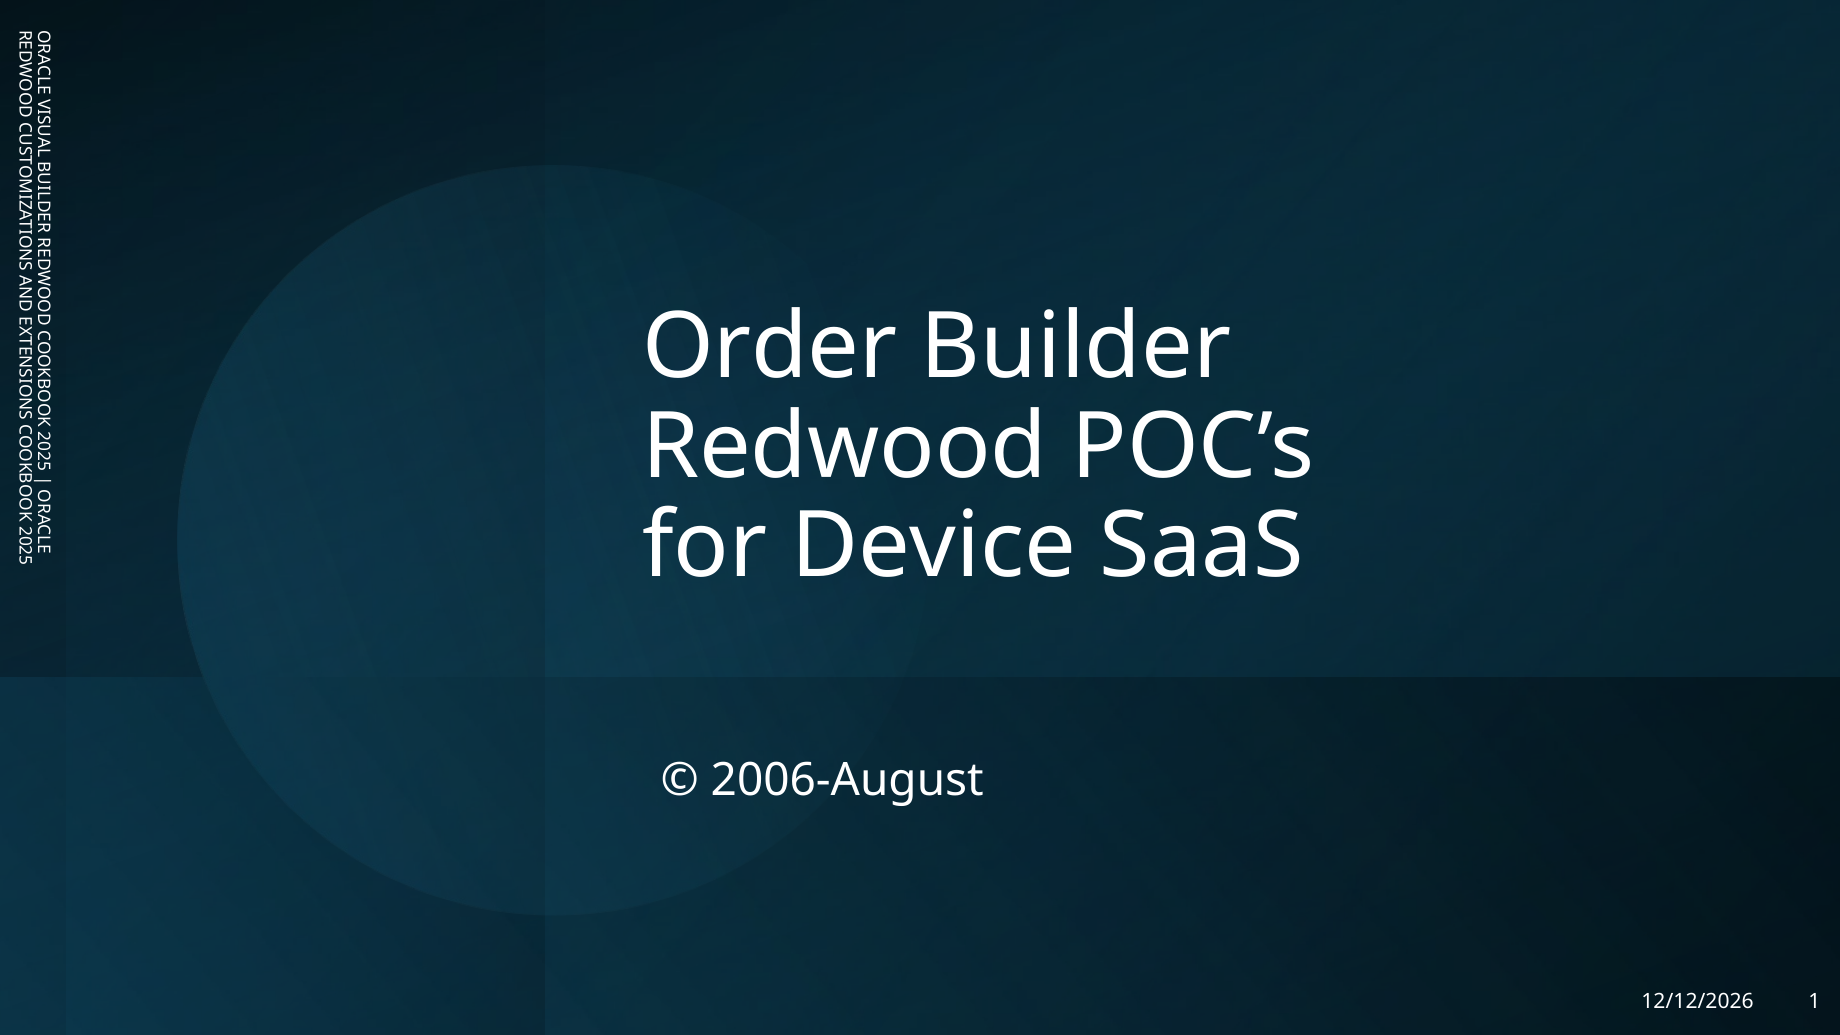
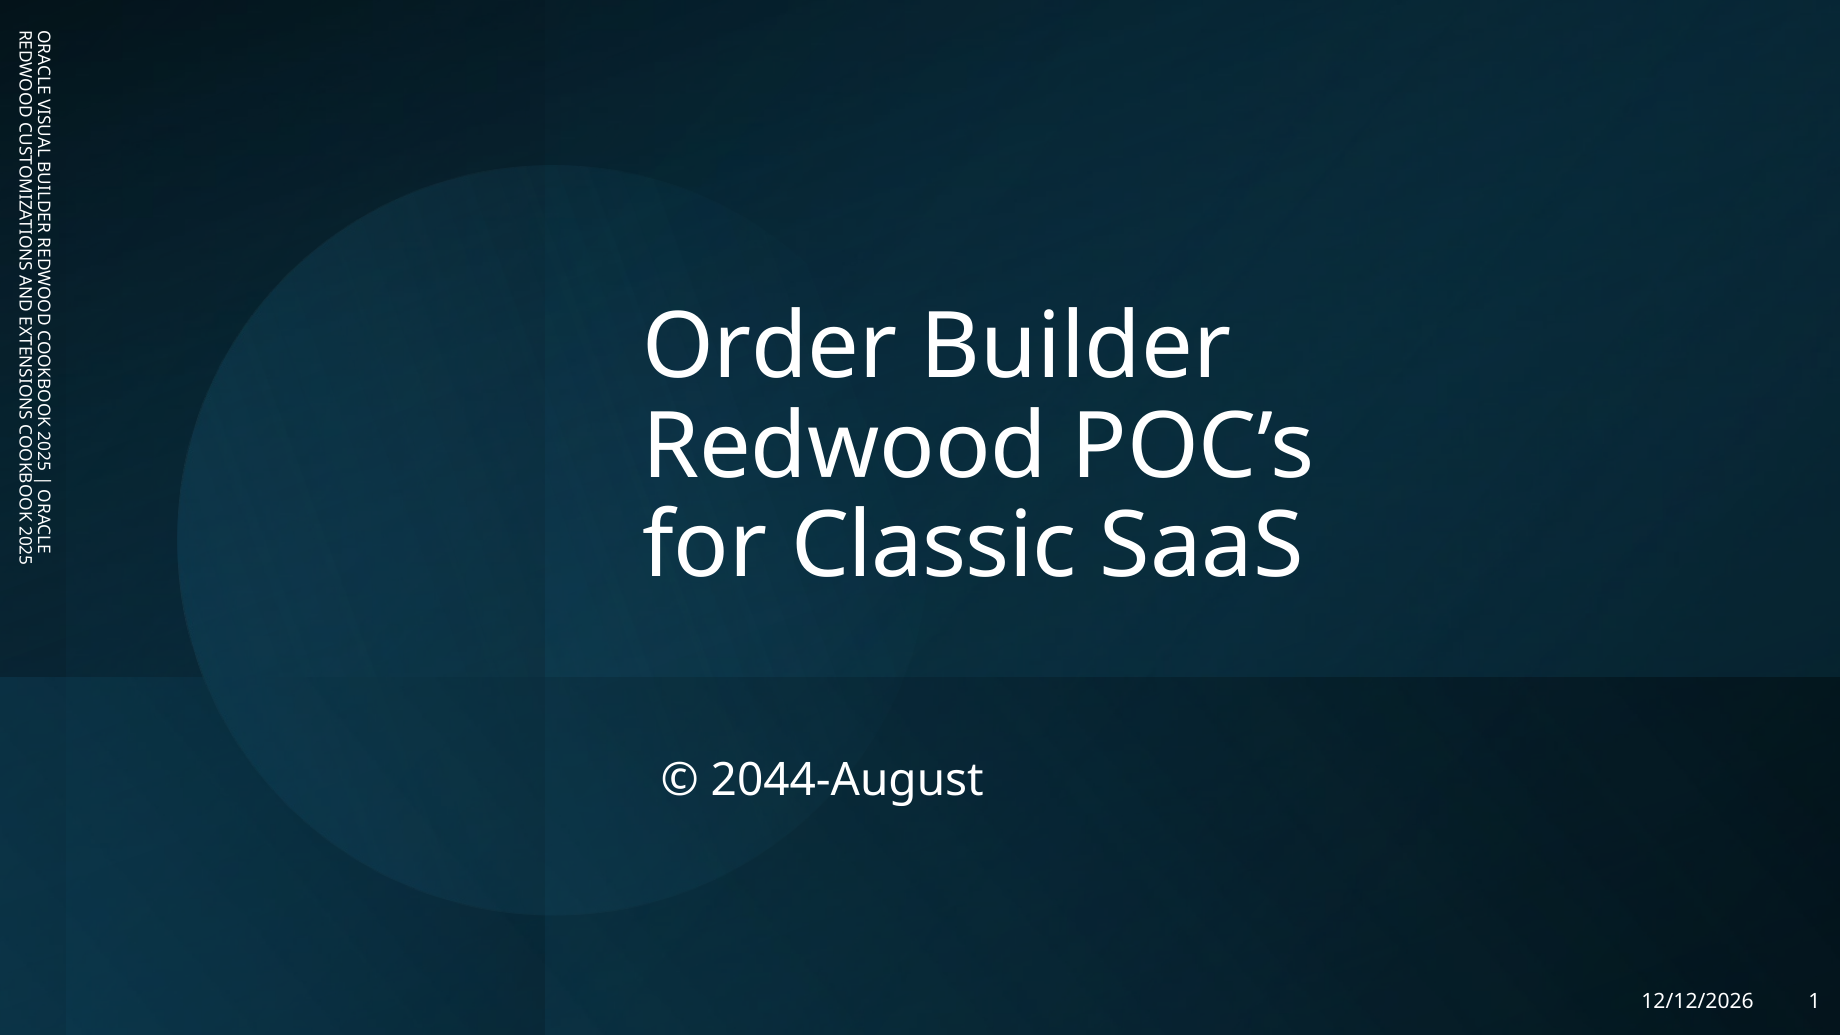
Device: Device -> Classic (934, 546)
2006-August: 2006-August -> 2044-August (847, 780)
